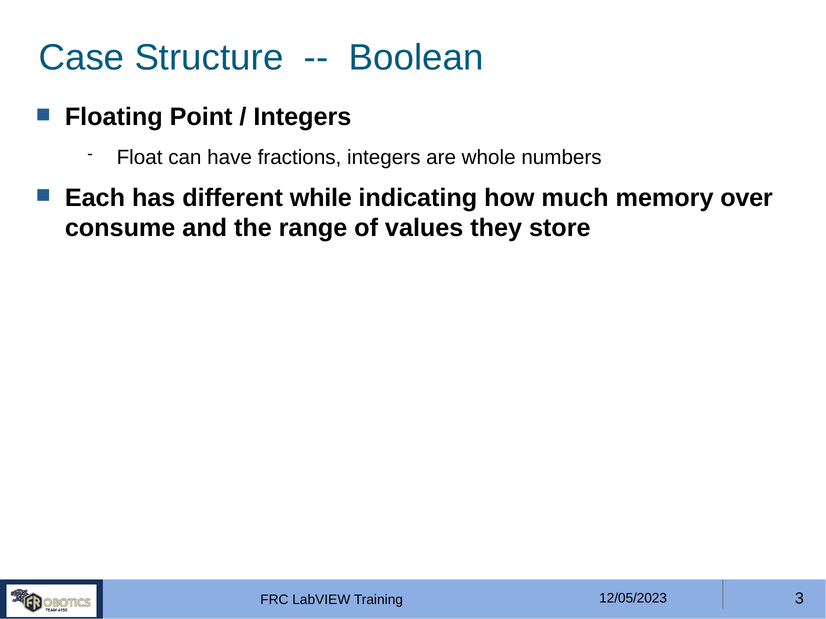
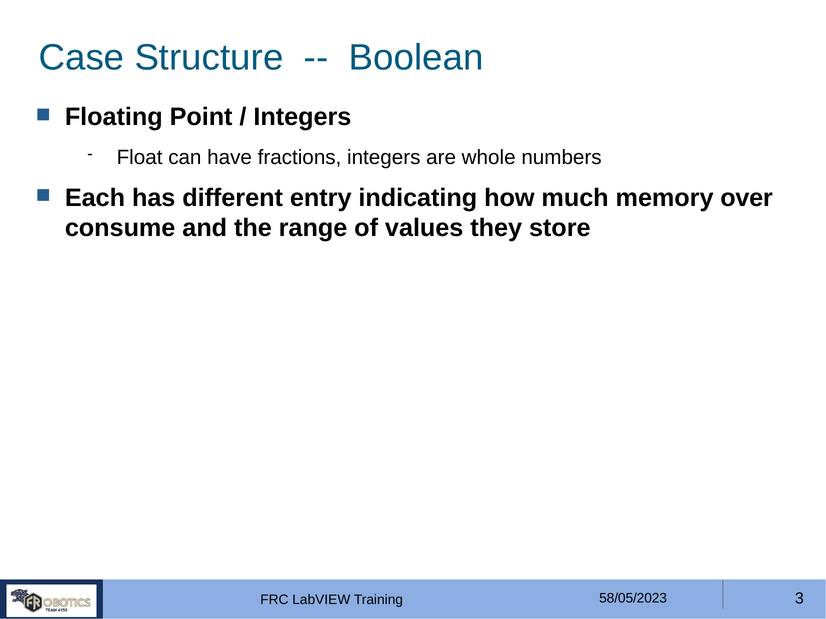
while: while -> entry (321, 198)
12/05/2023: 12/05/2023 -> 58/05/2023 (633, 599)
